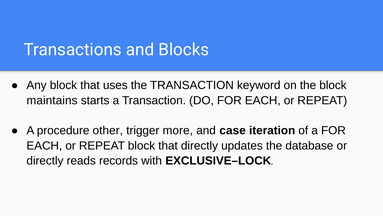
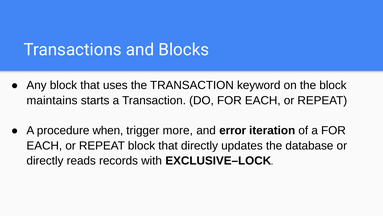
other: other -> when (108, 130)
case: case -> error (233, 130)
